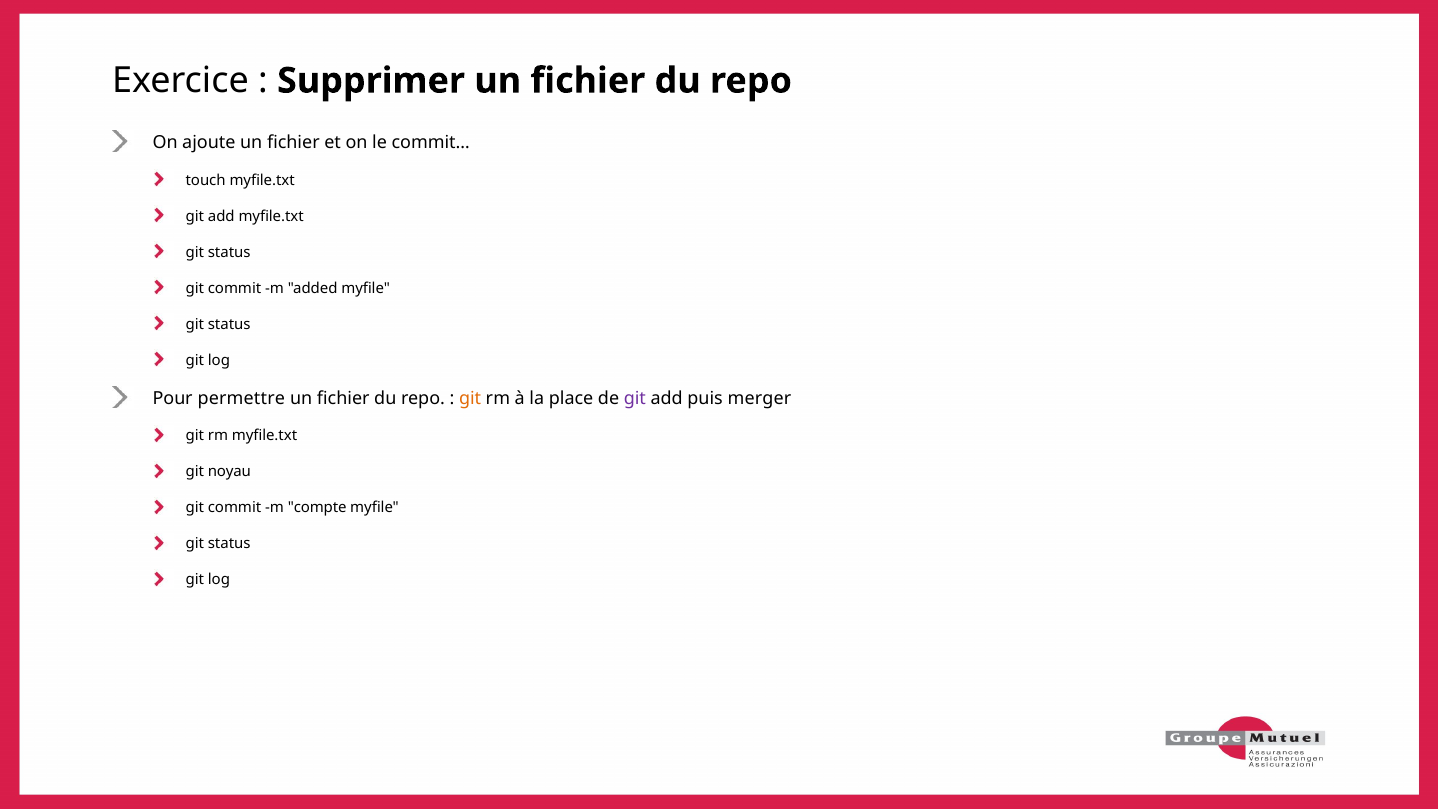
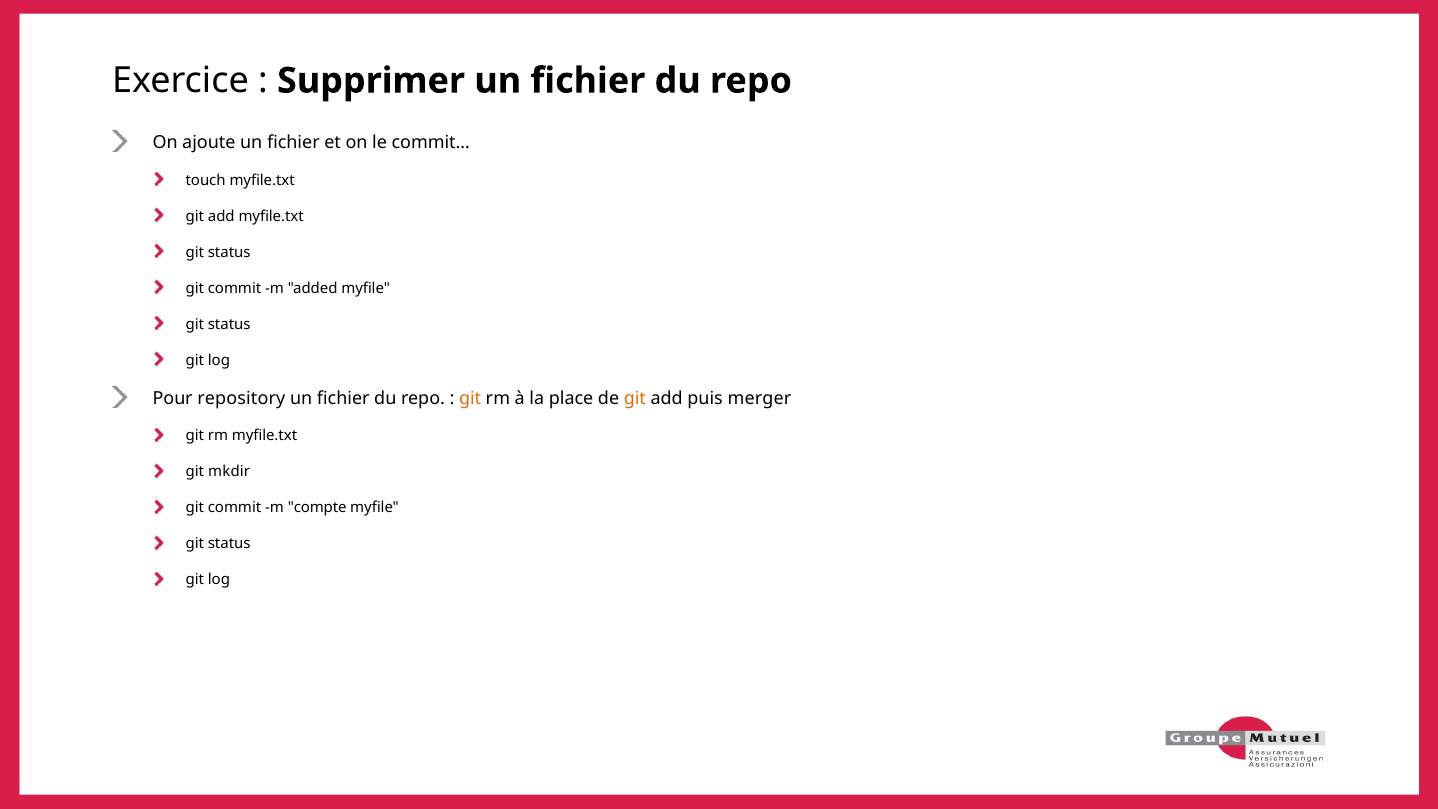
permettre: permettre -> repository (241, 398)
git colour: purple -> orange (635, 398)
noyau: noyau -> mkdir (229, 472)
